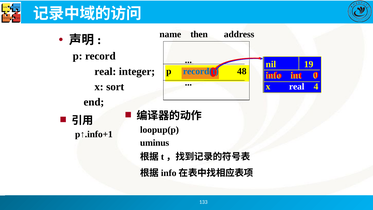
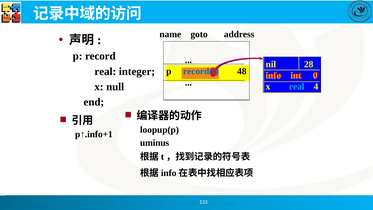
then: then -> goto (199, 34)
19: 19 -> 28 (309, 64)
sort: sort -> null (115, 87)
real colour: white -> light blue (297, 87)
